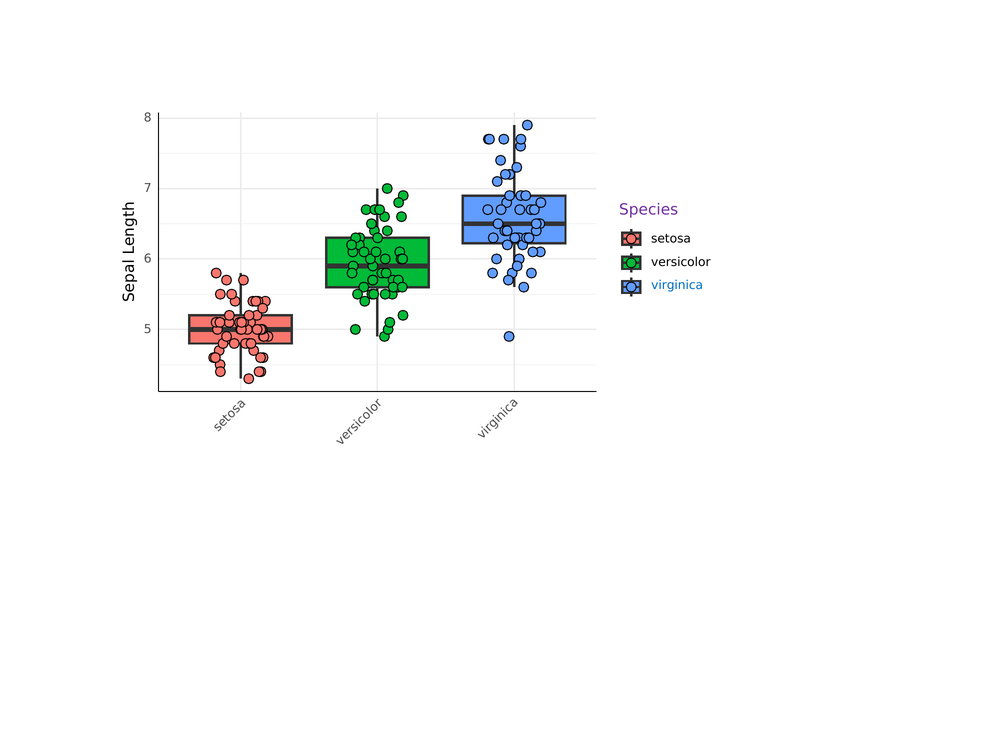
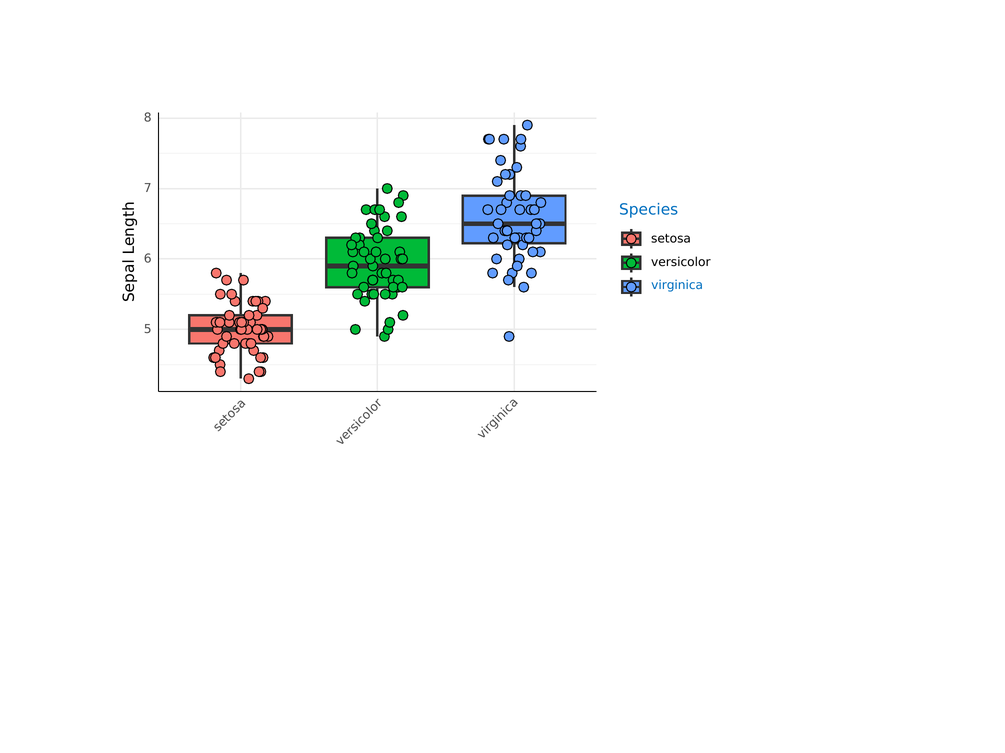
Species colour: purple -> blue (649, 210)
